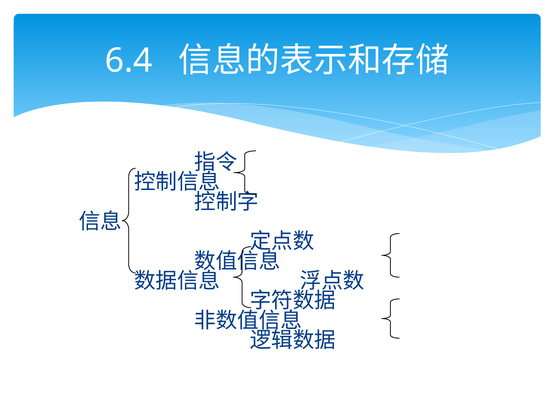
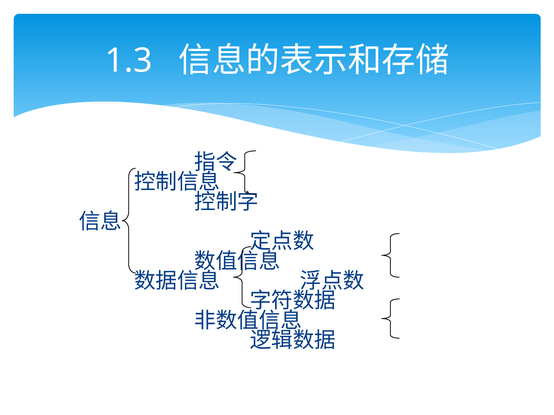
6.4: 6.4 -> 1.3 (129, 61)
